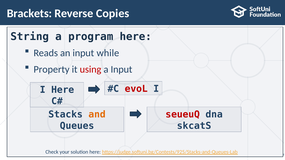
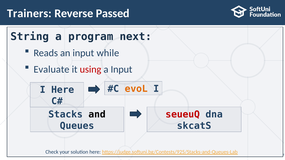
Brackets: Brackets -> Trainers (29, 14)
Copies: Copies -> Passed (113, 14)
program here: here -> next (136, 37)
Property: Property -> Evaluate (51, 69)
evoL colour: red -> orange (136, 89)
and colour: orange -> black (97, 115)
